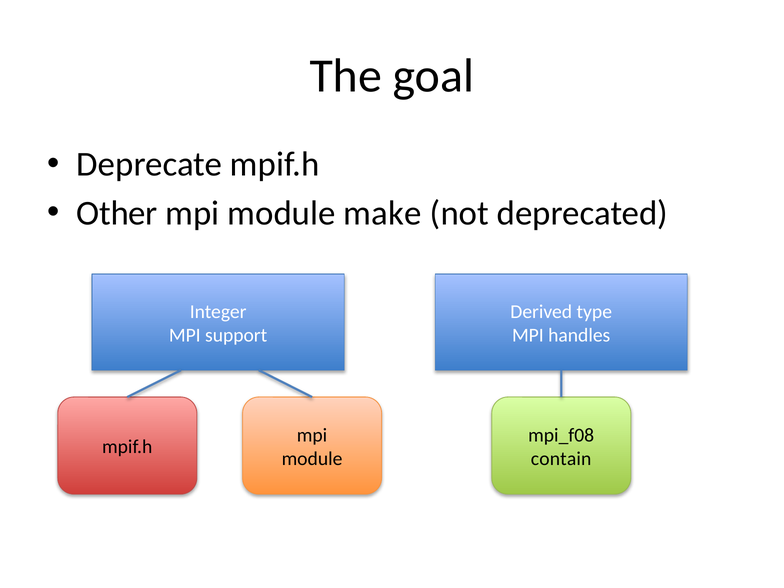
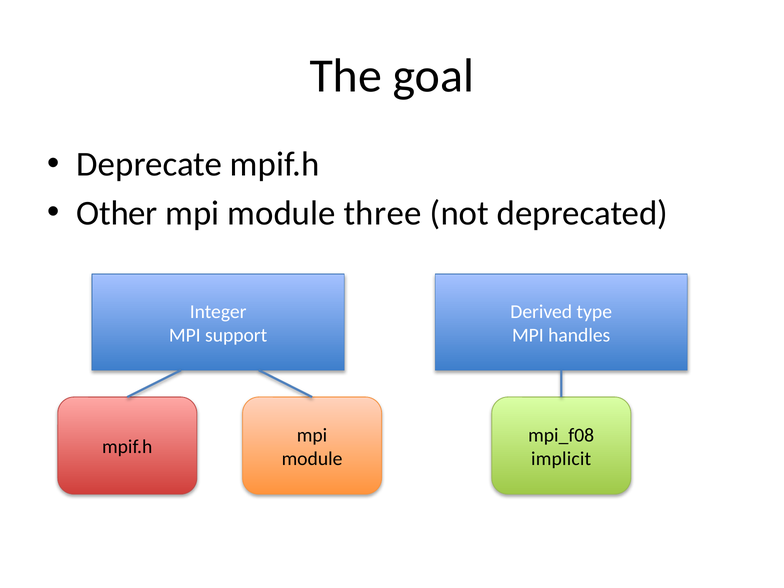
make: make -> three (383, 213)
contain: contain -> implicit (561, 459)
